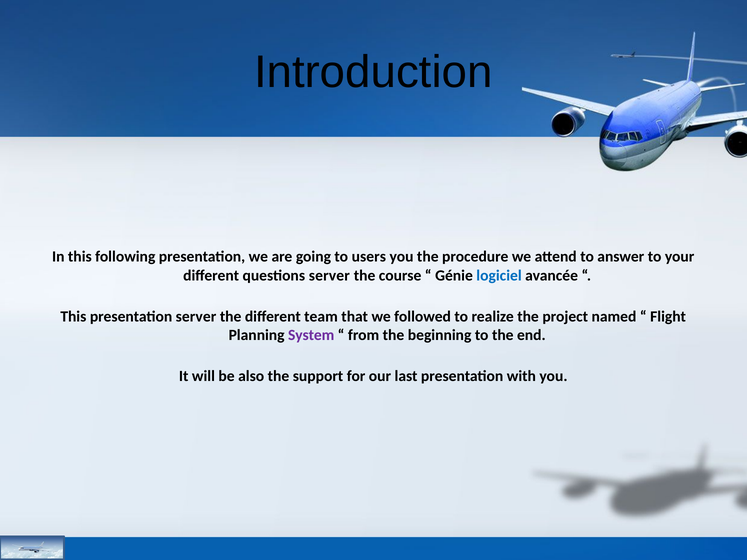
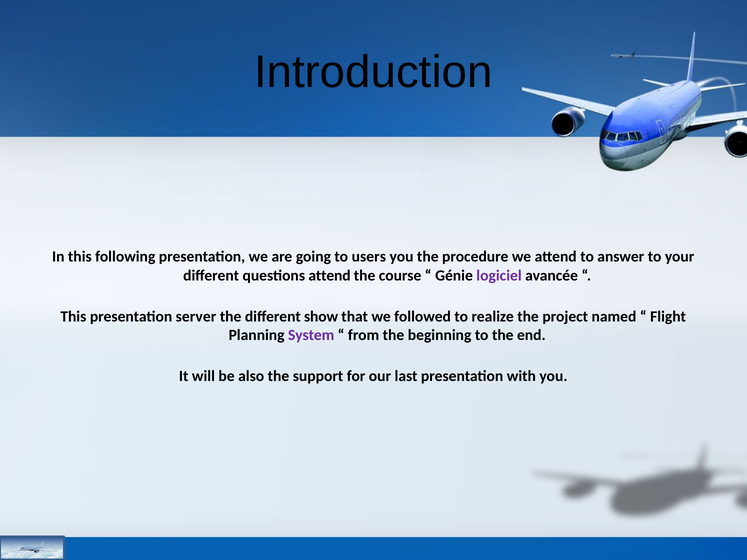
questions server: server -> attend (330, 276)
logiciel colour: blue -> purple (499, 276)
team: team -> show (321, 317)
